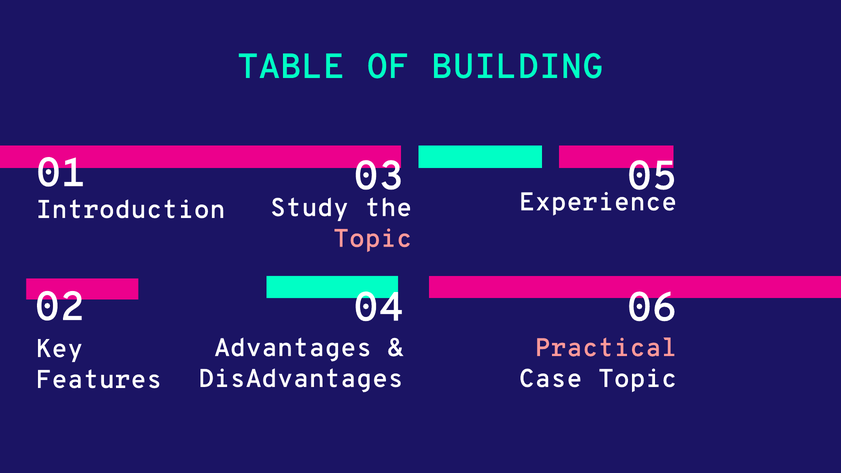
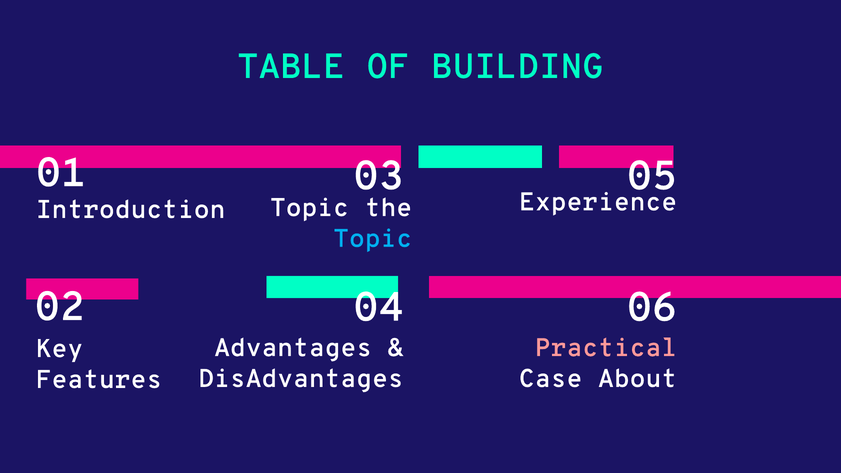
Study: Study -> Topic (309, 208)
Topic colour: pink -> light blue (373, 238)
Case Topic: Topic -> About (638, 379)
